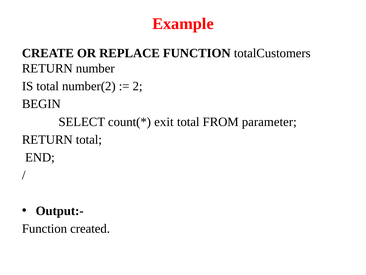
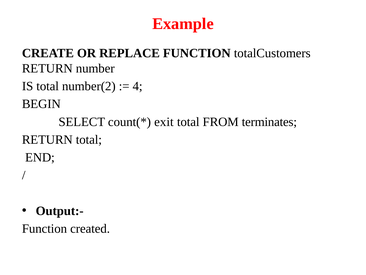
2: 2 -> 4 (138, 86)
parameter: parameter -> terminates (269, 122)
